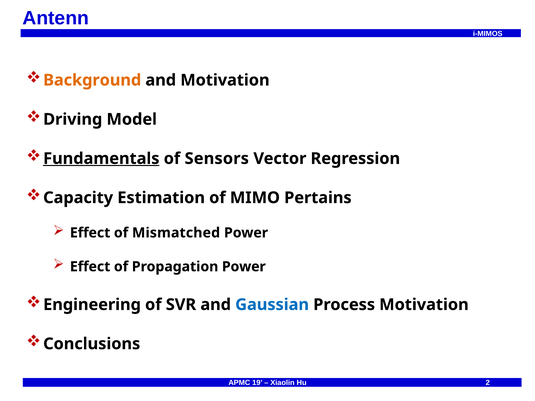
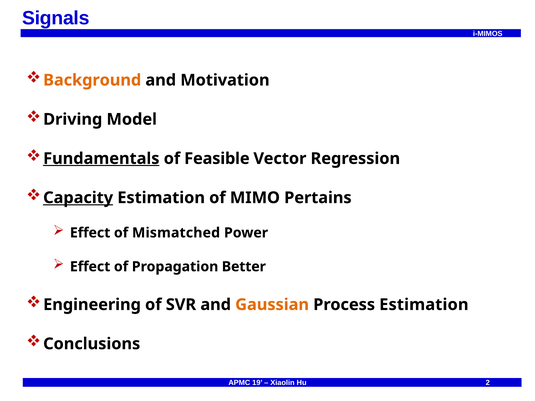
Antenn: Antenn -> Signals (56, 18)
Sensors: Sensors -> Feasible (217, 159)
Capacity underline: none -> present (78, 198)
Propagation Power: Power -> Better (244, 267)
Gaussian colour: blue -> orange (272, 305)
Process Motivation: Motivation -> Estimation (424, 305)
